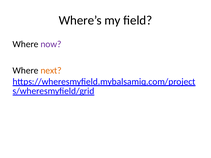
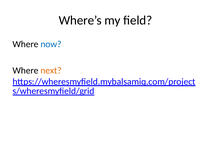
now colour: purple -> blue (51, 44)
